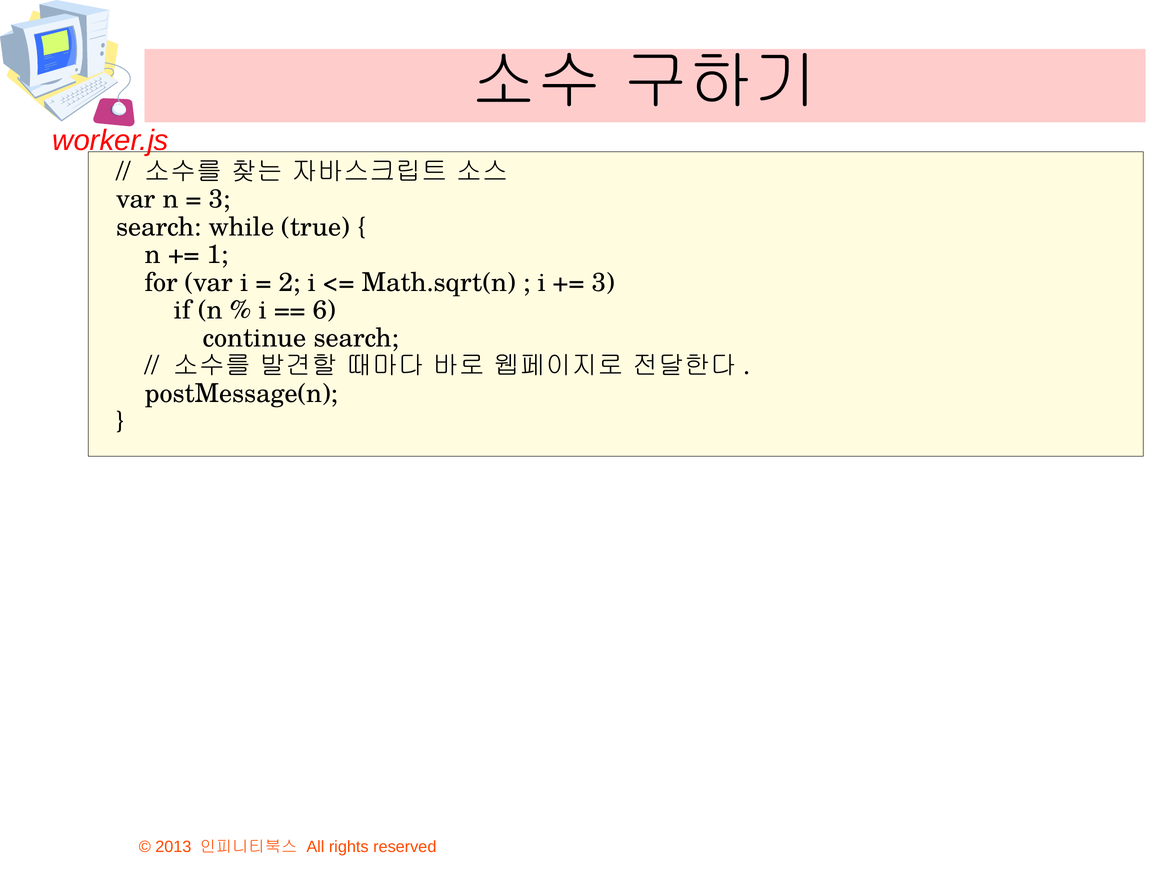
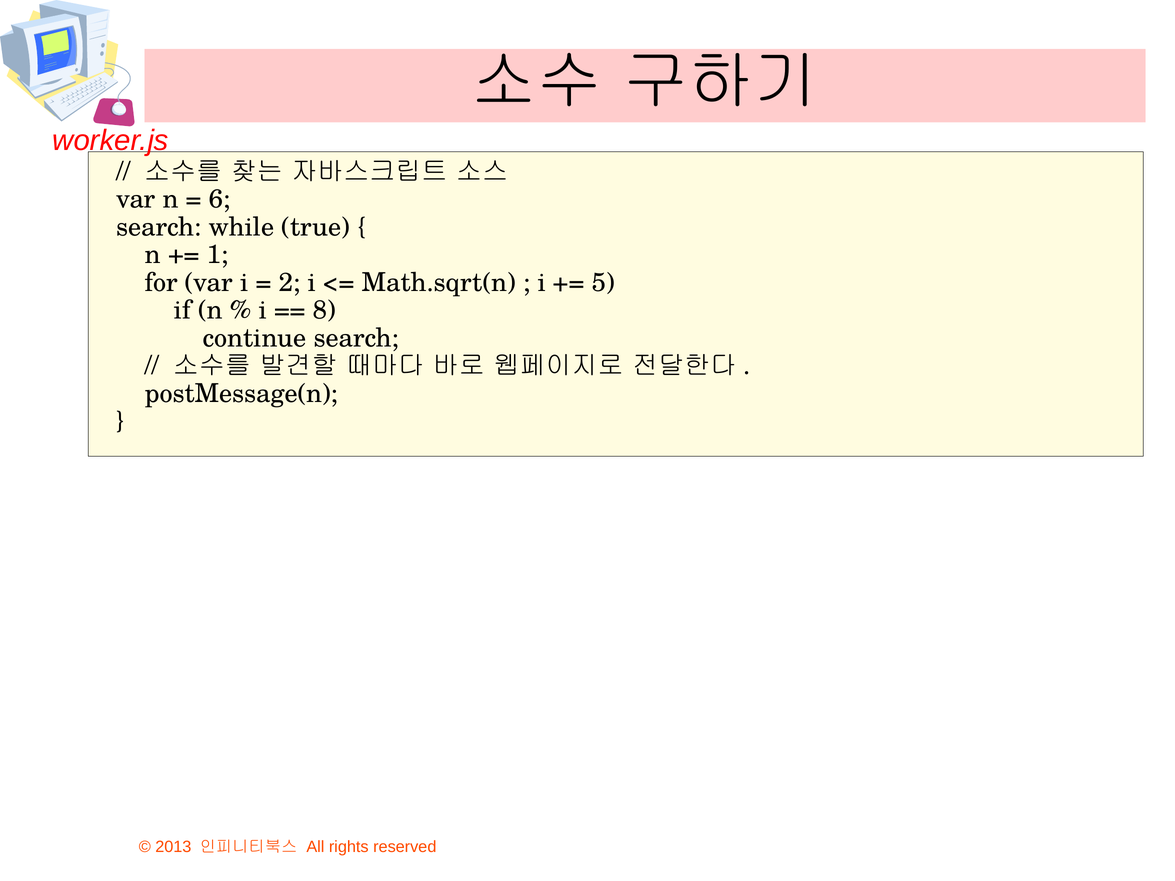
3: 3 -> 6 (220, 199)
3: 3 -> 5 (603, 283)
6: 6 -> 8 (324, 310)
